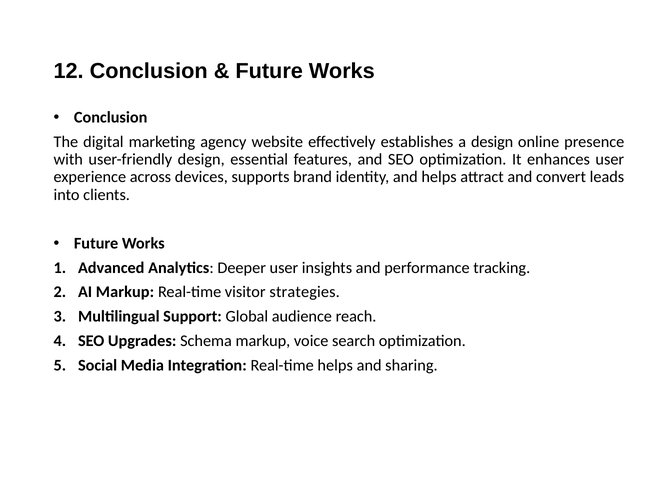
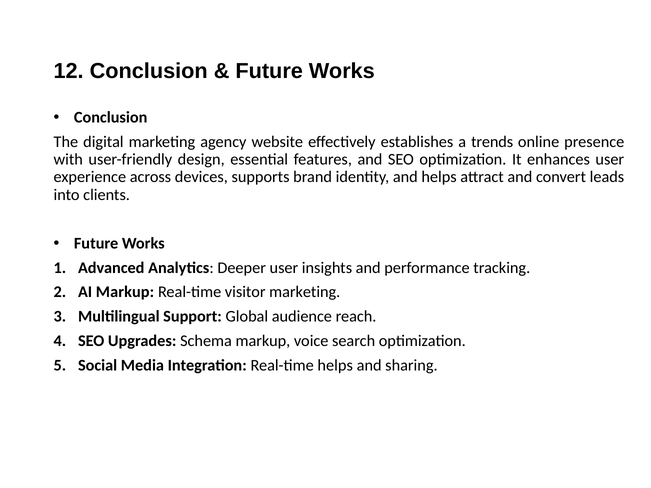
a design: design -> trends (492, 142)
visitor strategies: strategies -> marketing (305, 292)
